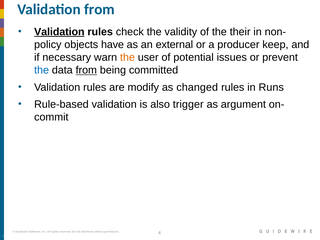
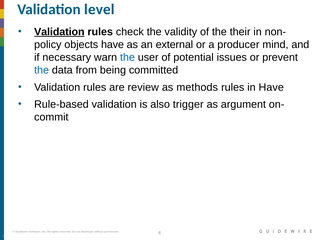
Validation from: from -> level (99, 10)
keep: keep -> mind (275, 45)
the colour: orange -> blue (127, 57)
from underline: present -> none (86, 70)
modify: modify -> review (143, 87)
changed: changed -> methods (197, 87)
in Runs: Runs -> Have (271, 87)
